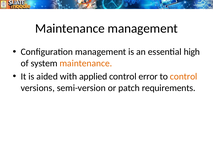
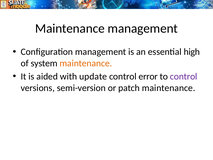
applied: applied -> update (93, 76)
control colour: orange -> purple (184, 76)
patch requirements: requirements -> maintenance (169, 88)
